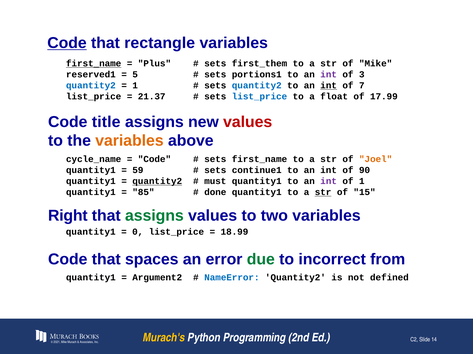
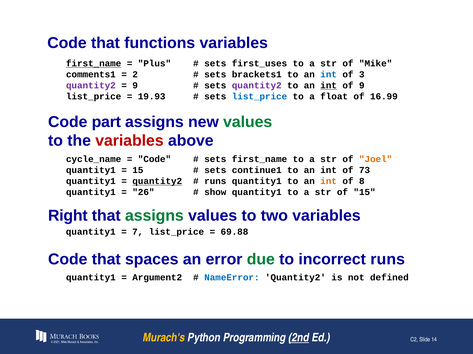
Code underline: present -> none (67, 43)
rectangle: rectangle -> functions (160, 43)
first_them: first_them -> first_uses (260, 64)
reserved1: reserved1 -> comments1 (91, 75)
5: 5 -> 2 (135, 75)
portions1: portions1 -> brackets1 (257, 75)
int colour: purple -> blue (329, 75)
quantity2 colour: blue -> purple (91, 86)
1: 1 -> 9 (135, 86)
quantity2 colour: blue -> purple (257, 86)
of 7: 7 -> 9 (362, 86)
21.37: 21.37 -> 19.93 (152, 97)
17.99: 17.99 -> 16.99 (384, 97)
title: title -> part (106, 122)
values colour: red -> green (248, 122)
variables colour: orange -> red (129, 141)
59: 59 -> 15 (138, 171)
90: 90 -> 73 (365, 171)
must: must -> runs (215, 182)
int colour: purple -> orange (329, 182)
of 1: 1 -> 8 (362, 182)
85: 85 -> 26 (143, 193)
done: done -> show (215, 193)
str underline: present -> none (323, 193)
0: 0 -> 7 (138, 232)
18.99: 18.99 -> 69.88 (234, 232)
incorrect from: from -> runs (388, 260)
2nd underline: none -> present (299, 338)
